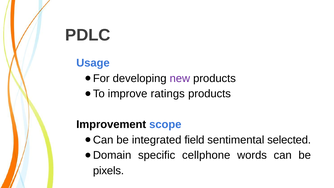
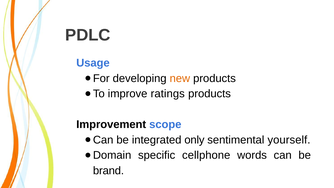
new colour: purple -> orange (180, 78)
field: field -> only (194, 140)
selected: selected -> yourself (289, 140)
pixels: pixels -> brand (108, 170)
